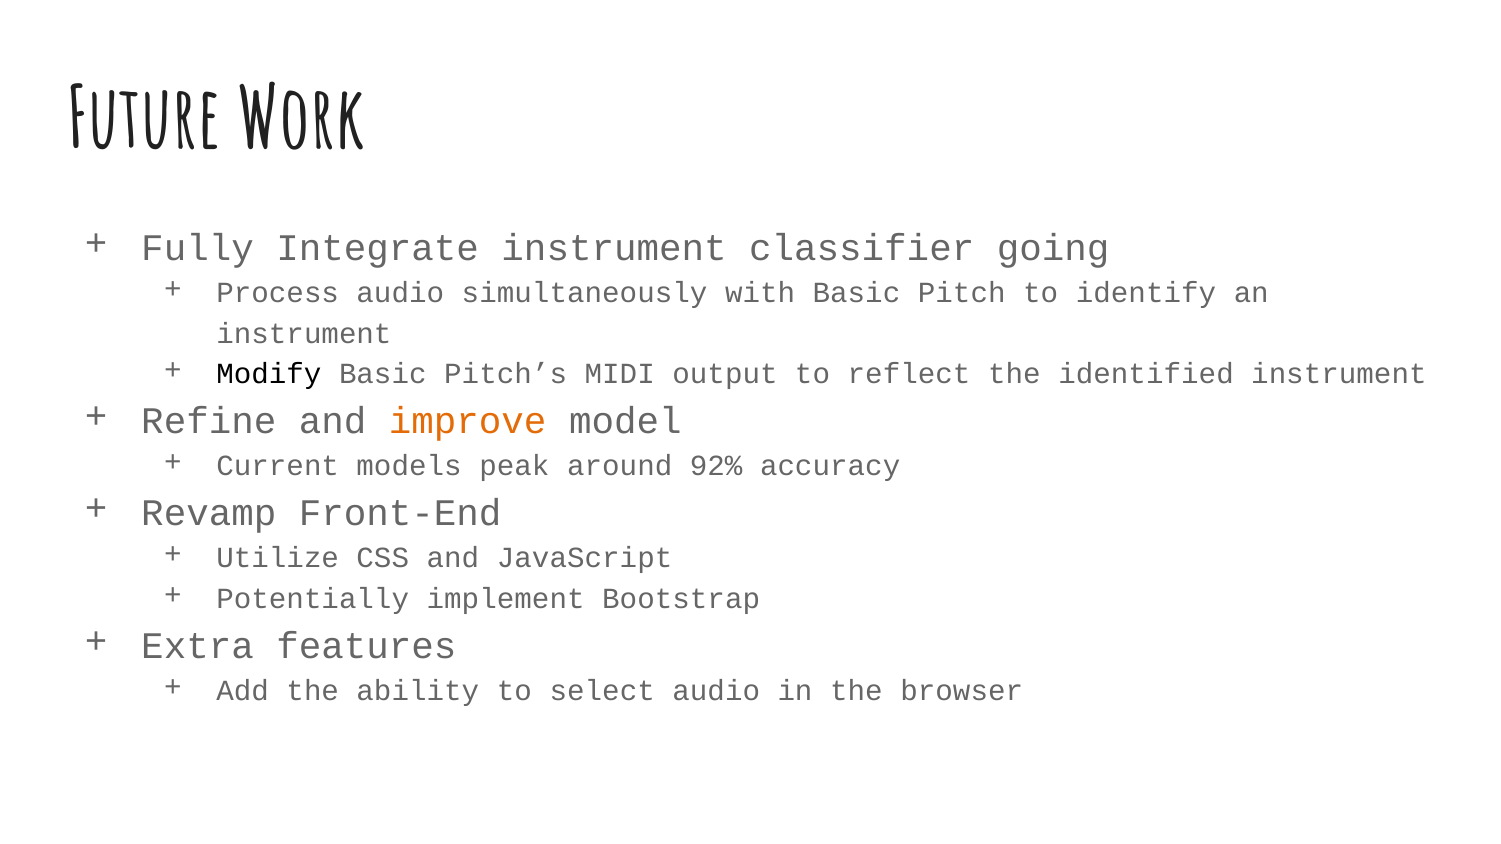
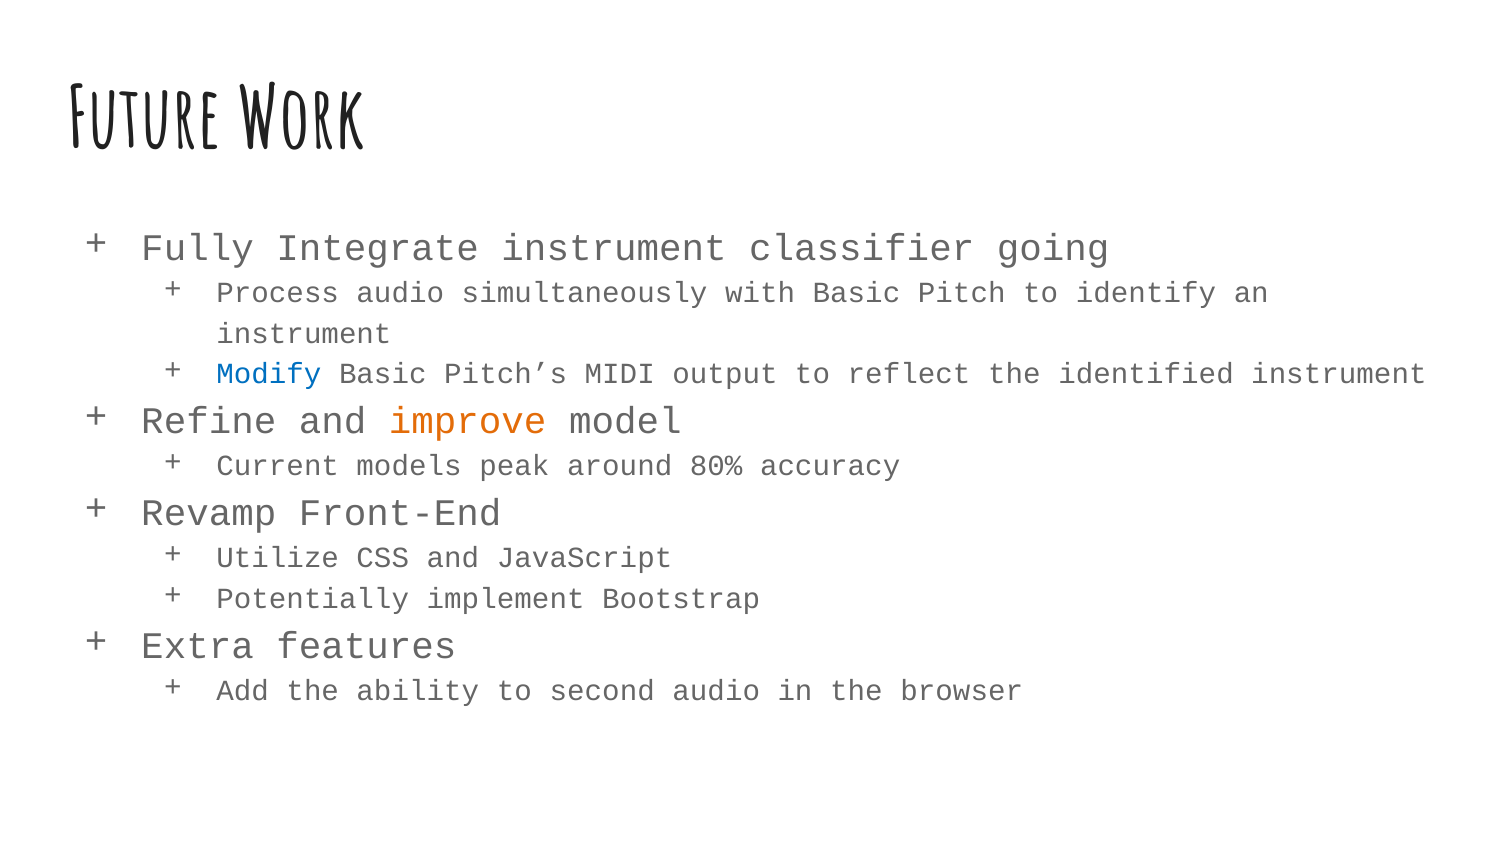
Modify colour: black -> blue (269, 374)
92%: 92% -> 80% (716, 466)
select: select -> second (602, 691)
